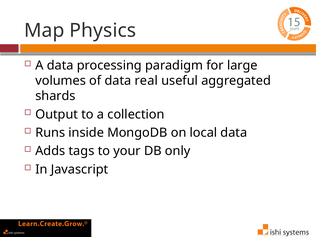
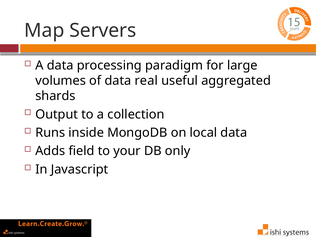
Physics: Physics -> Servers (103, 30)
tags: tags -> field (82, 151)
